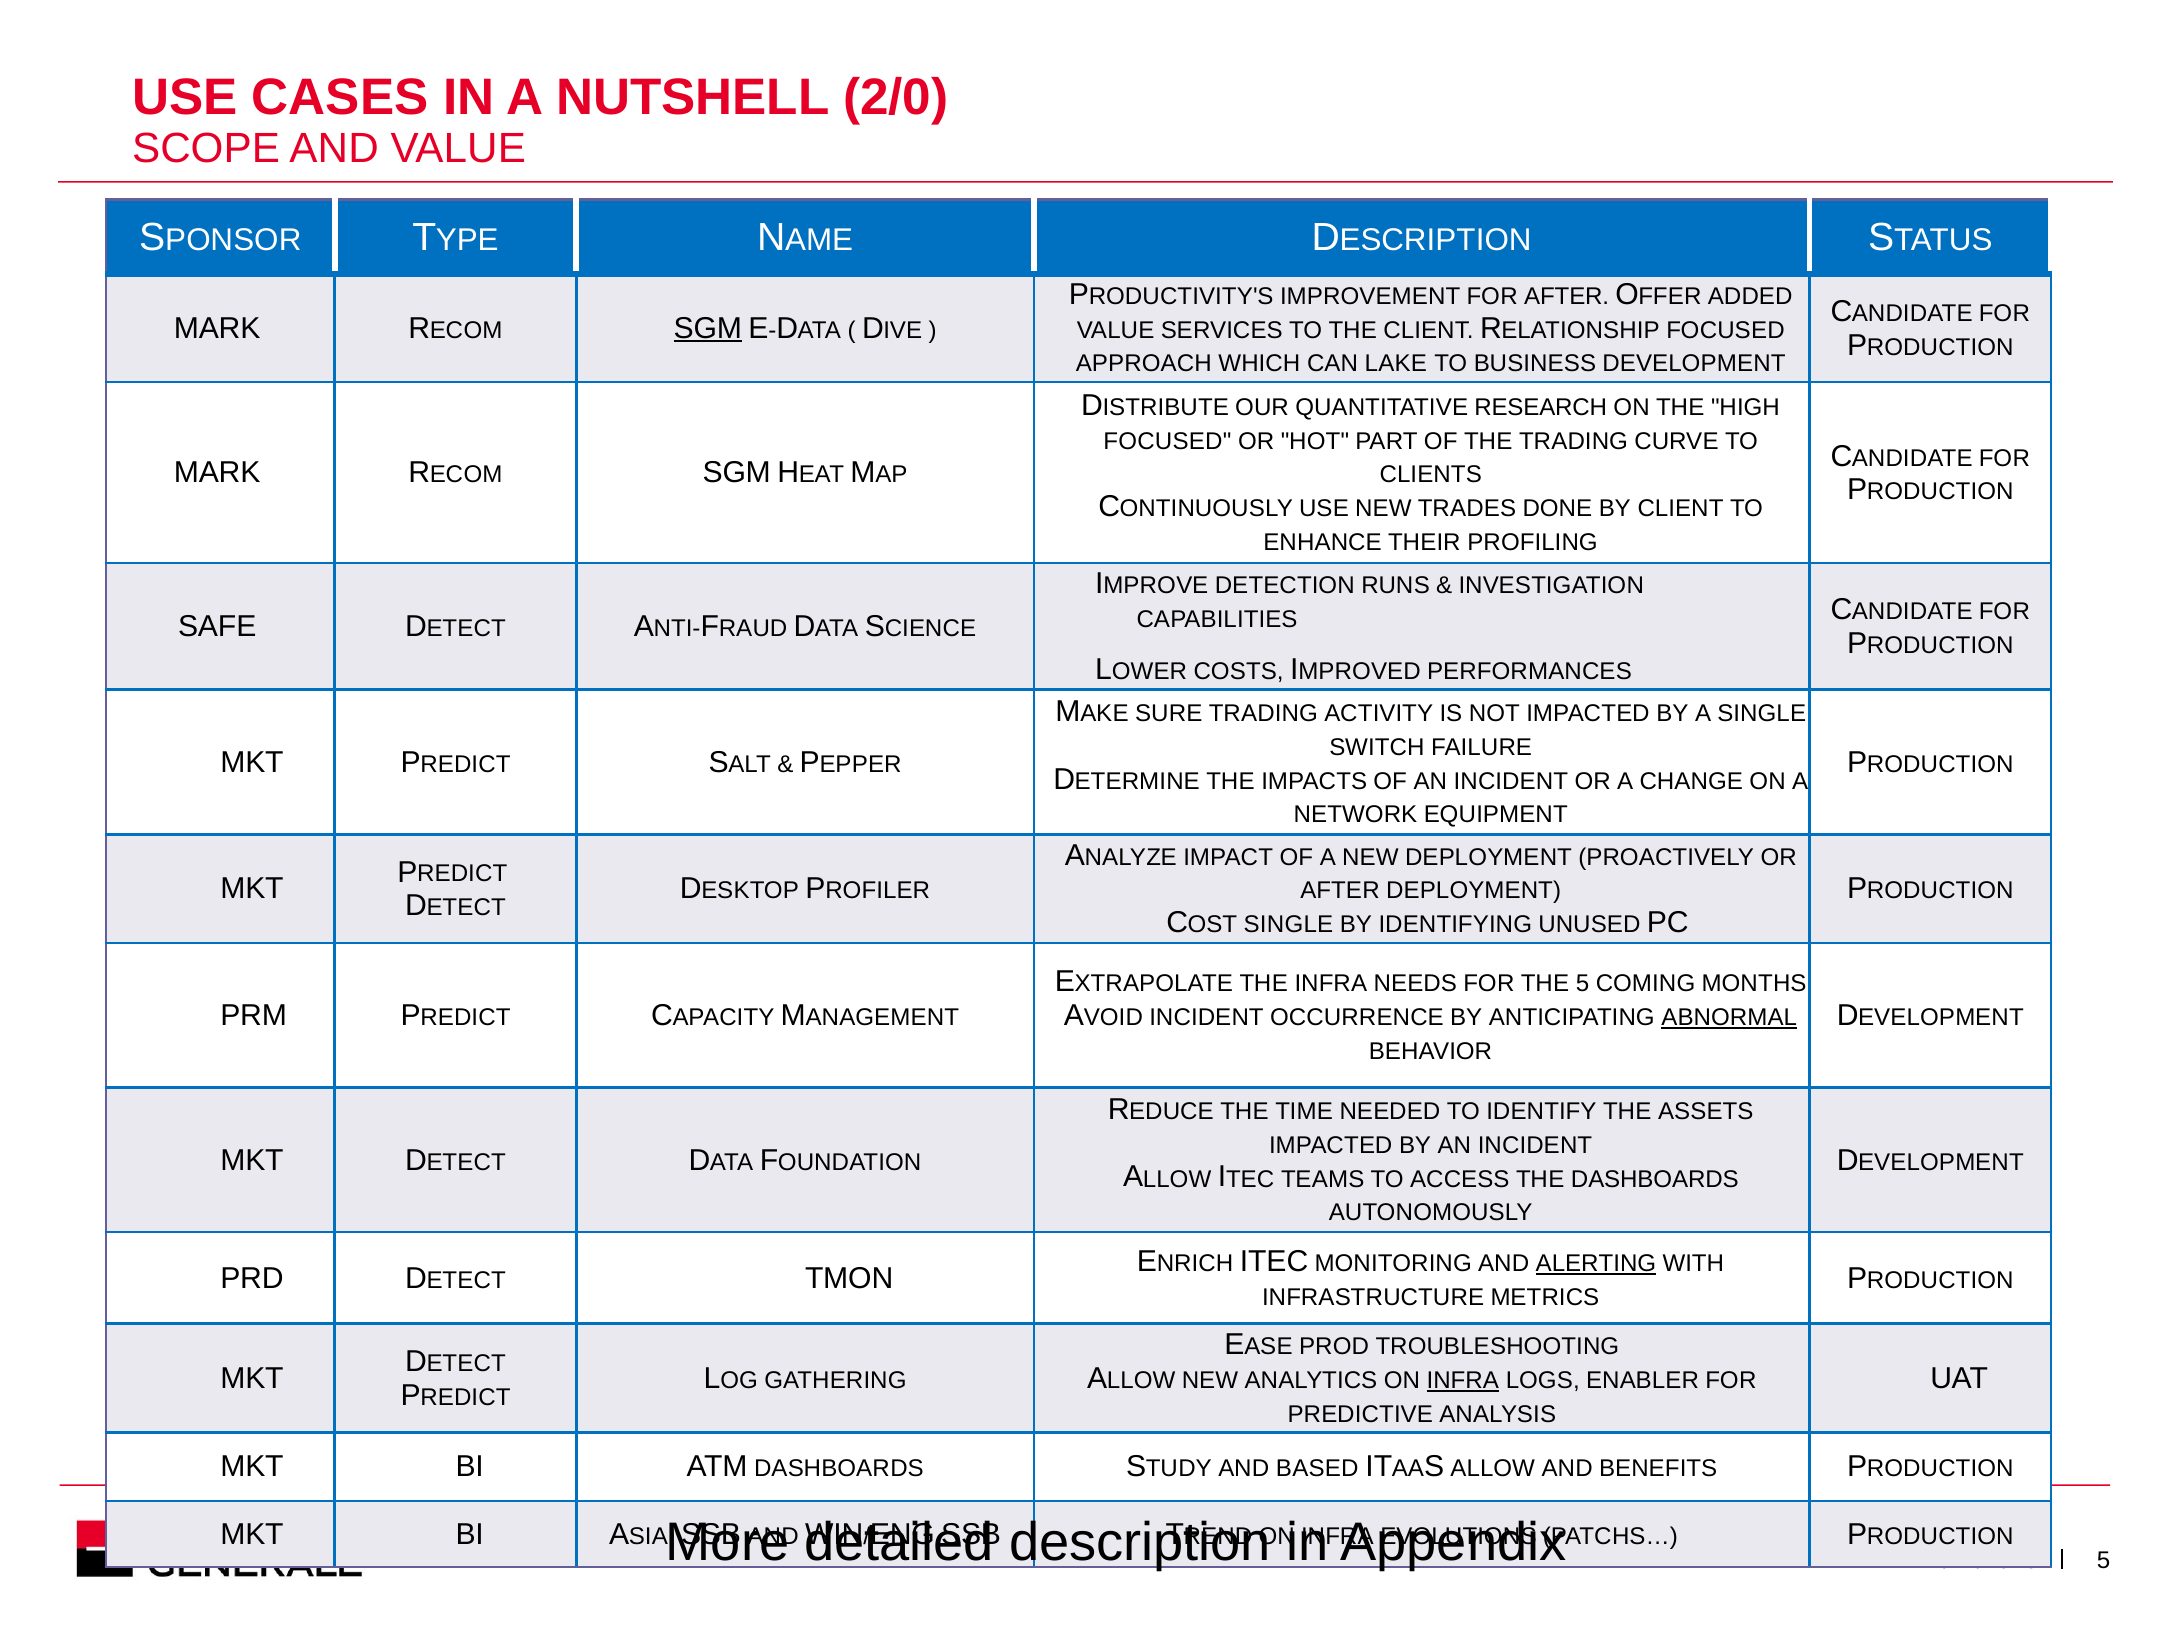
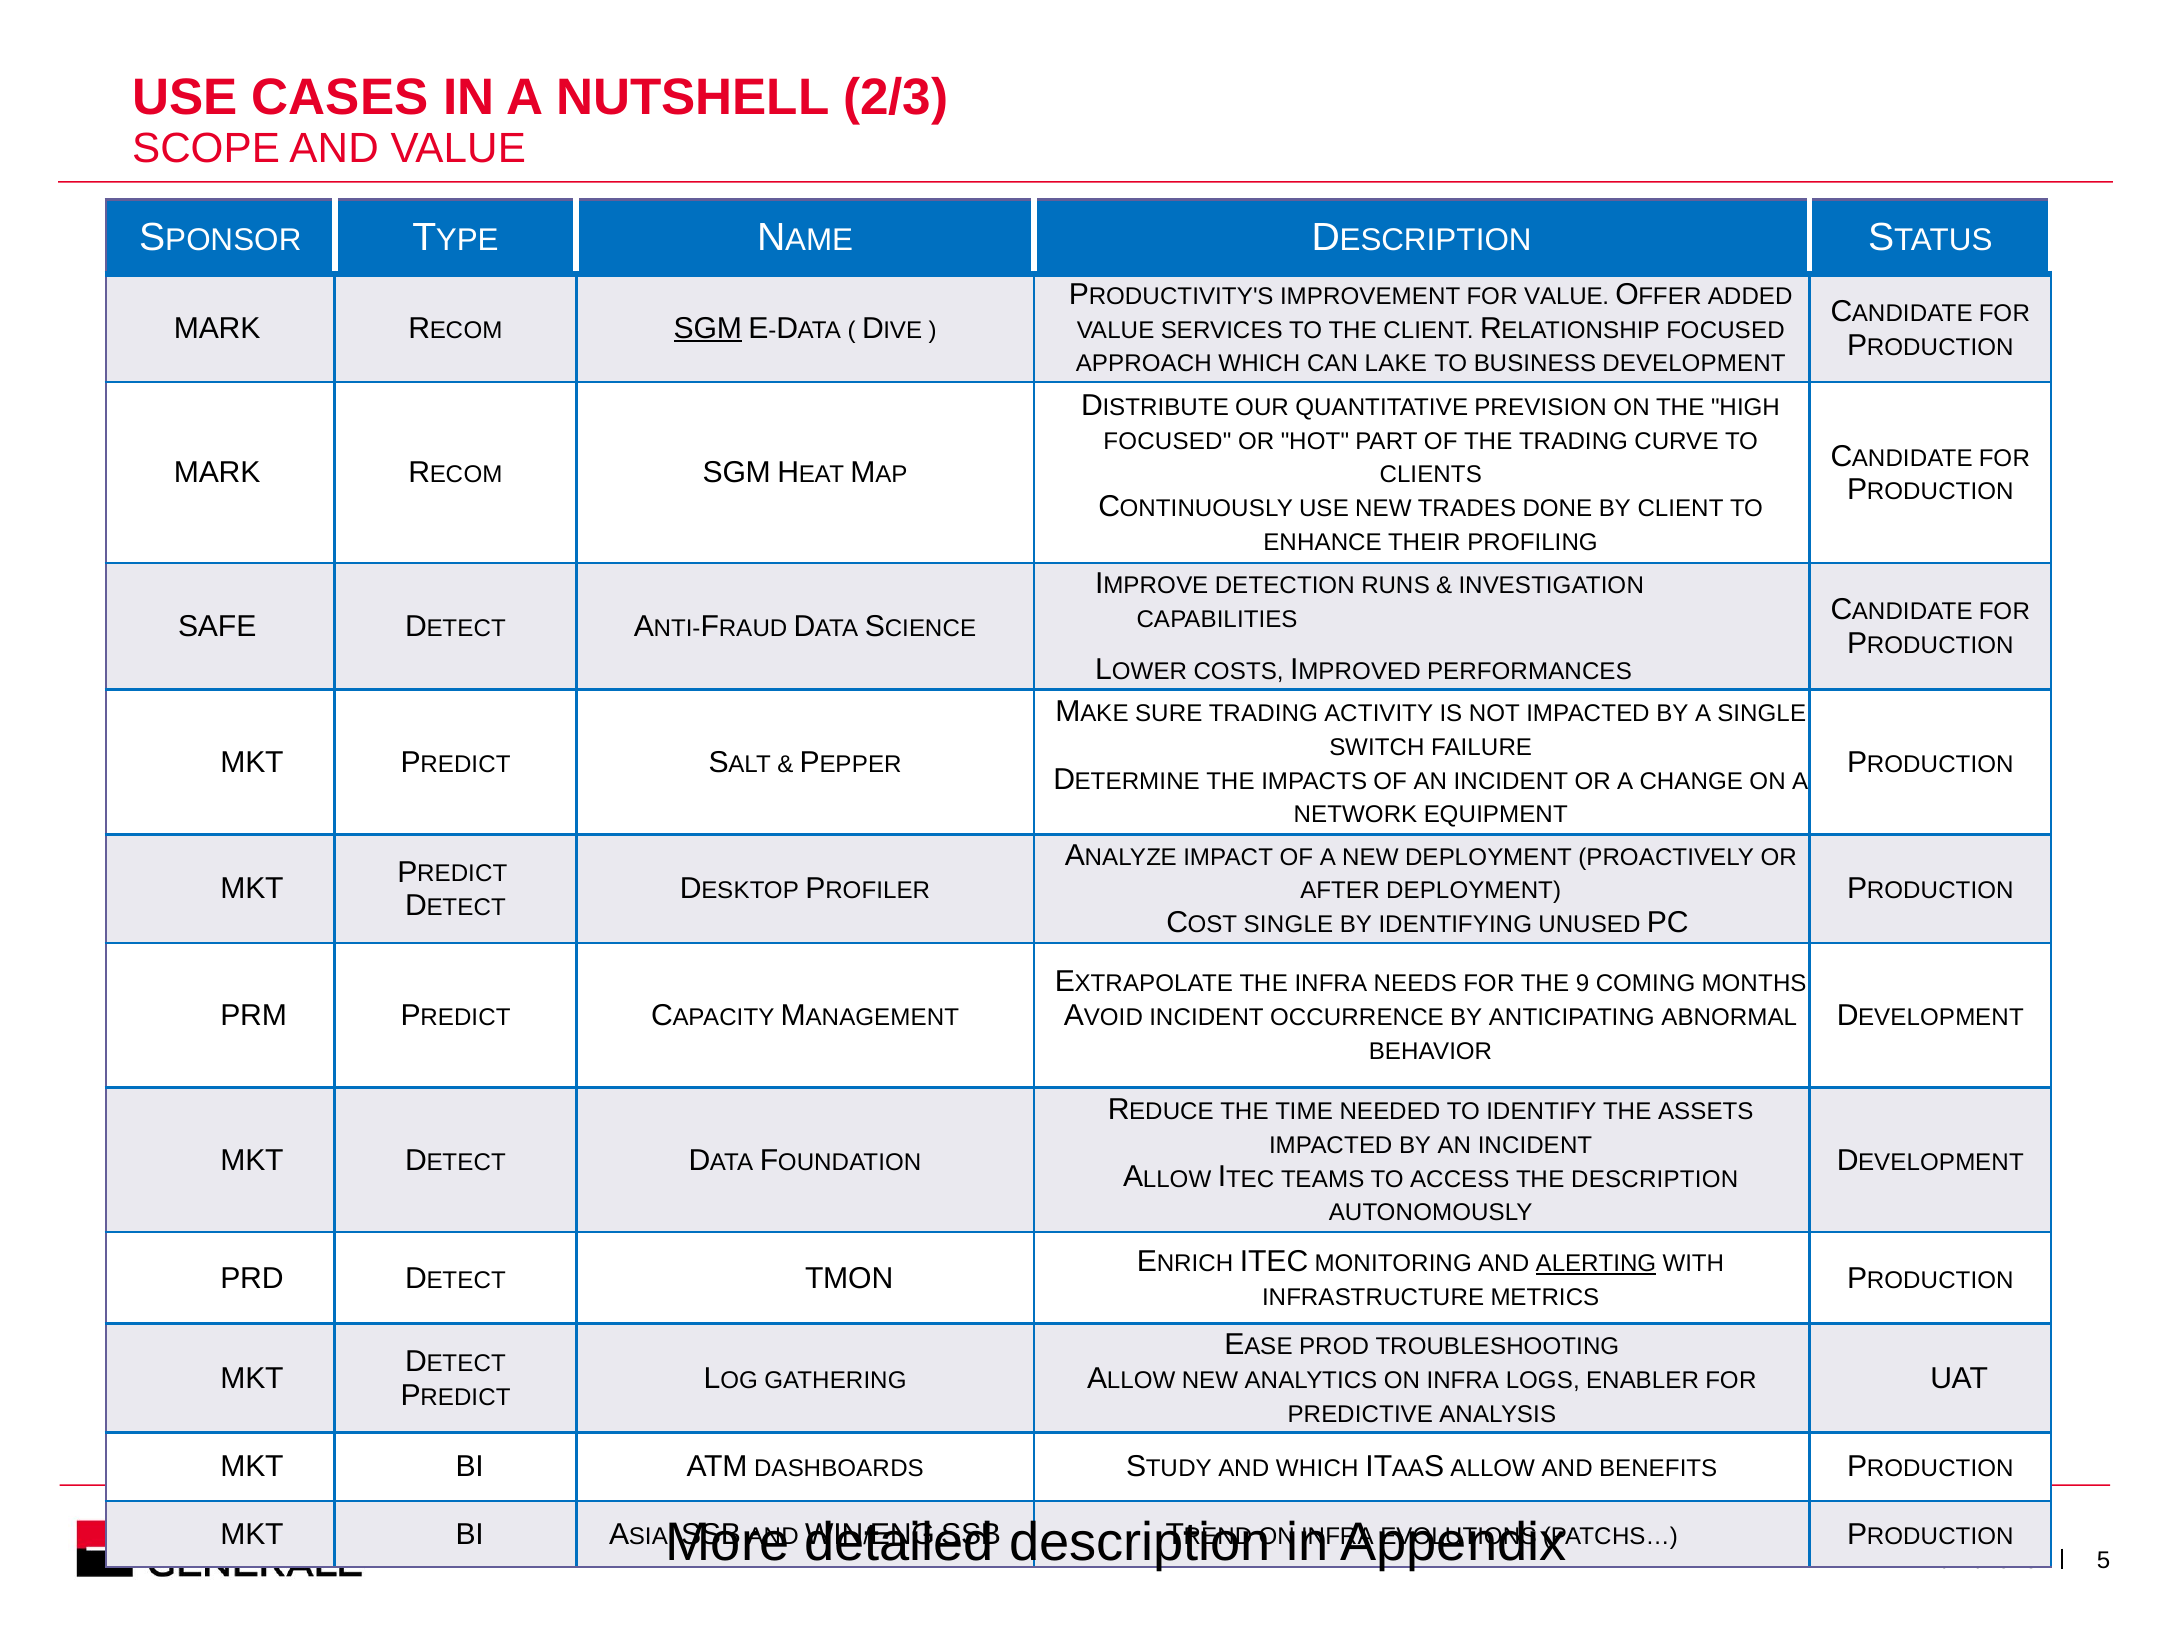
2/0: 2/0 -> 2/3 (896, 98)
FOR AFTER: AFTER -> VALUE (1567, 297)
RESEARCH: RESEARCH -> PREVISION (1541, 407)
THE 5: 5 -> 9 (1583, 984)
ABNORMAL underline: present -> none (1729, 1017)
THE DASHBOARDS: DASHBOARDS -> DESCRIPTION (1655, 1179)
INFRA underline: present -> none (1463, 1380)
AND BASED: BASED -> WHICH (1317, 1469)
